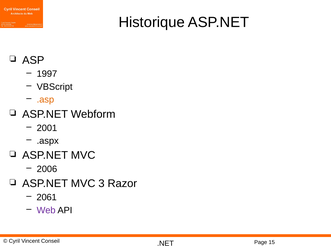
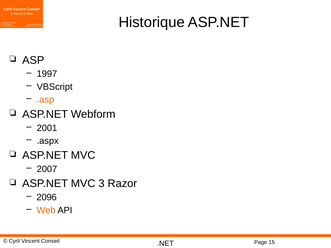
2006: 2006 -> 2007 (47, 169)
2061: 2061 -> 2096 (47, 198)
Web colour: purple -> orange (46, 210)
